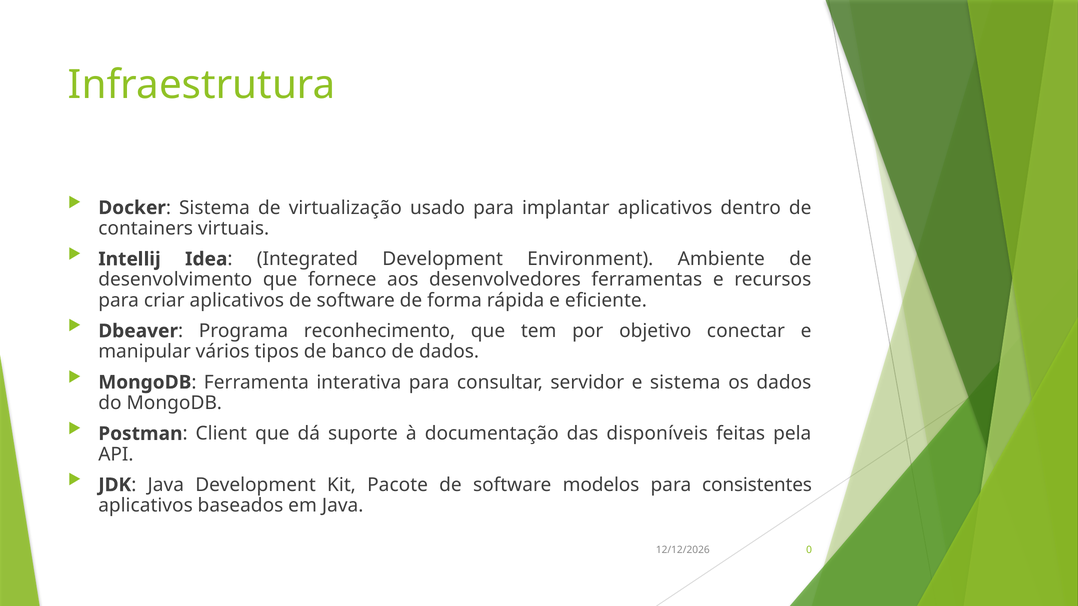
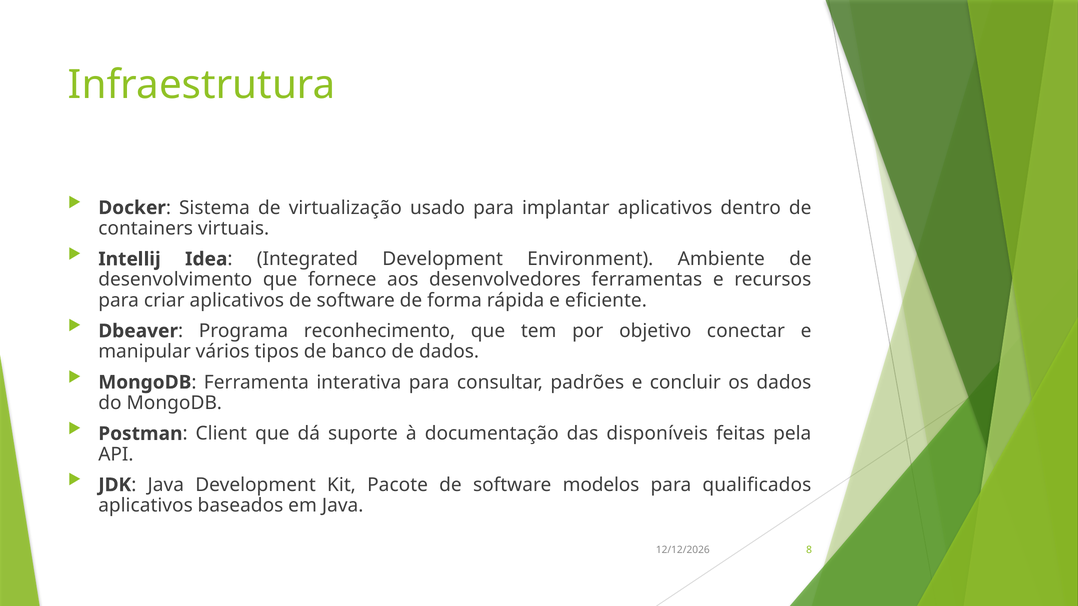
servidor: servidor -> padrões (587, 383)
e sistema: sistema -> concluir (685, 383)
consistentes: consistentes -> qualificados (757, 485)
0: 0 -> 8 (809, 550)
